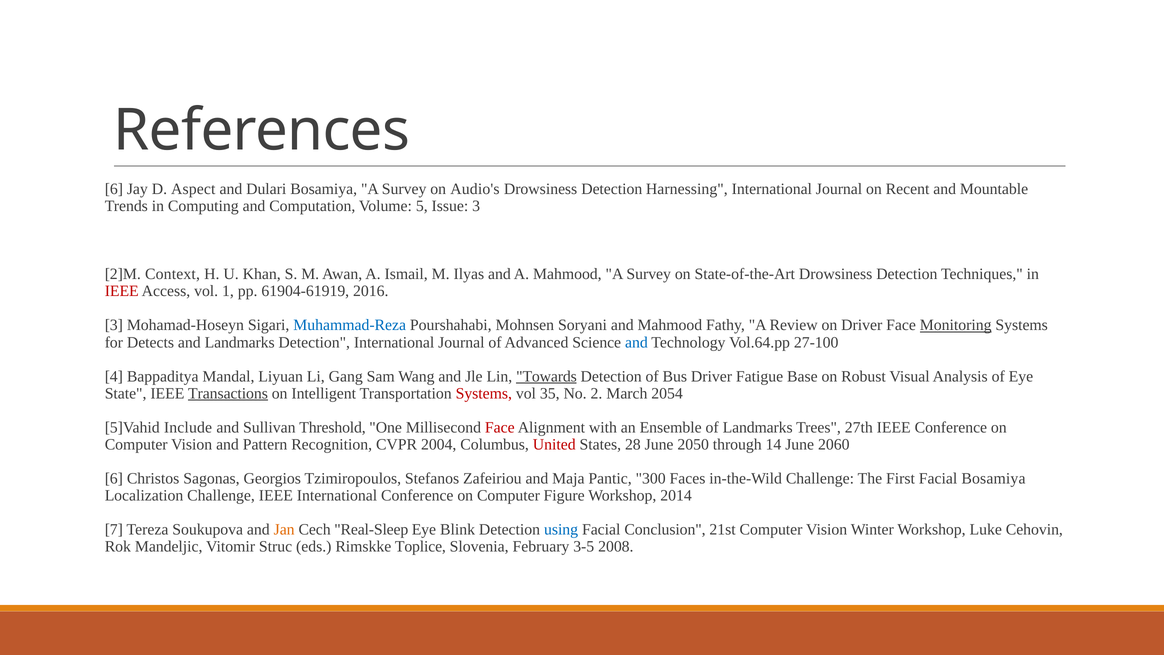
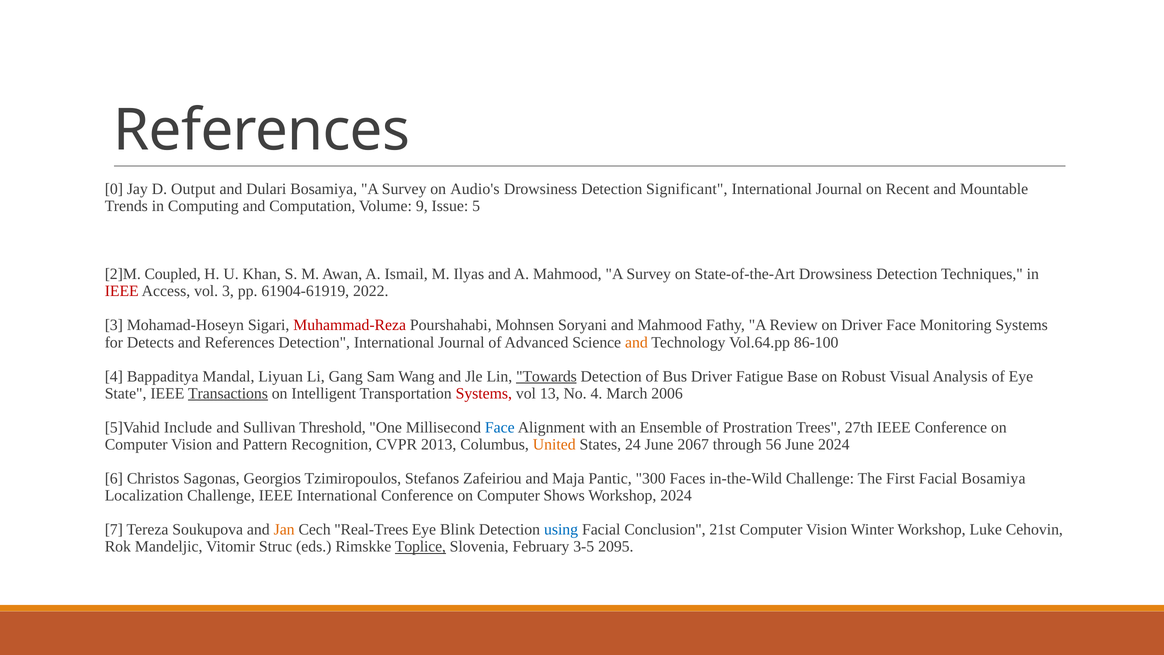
6: 6 -> 0 (114, 189)
Aspect: Aspect -> Output (193, 189)
Harnessing: Harnessing -> Significant (687, 189)
5: 5 -> 9 (422, 206)
Issue 3: 3 -> 5 (476, 206)
Context: Context -> Coupled (173, 274)
vol 1: 1 -> 3 (228, 291)
2016: 2016 -> 2022 (371, 291)
Muhammad-Reza colour: blue -> red (350, 325)
Monitoring underline: present -> none (956, 325)
and Landmarks: Landmarks -> References (240, 342)
and colour: blue -> orange (636, 342)
27-100: 27-100 -> 86-100 (816, 342)
35: 35 -> 13 (550, 393)
No 2: 2 -> 4 (597, 393)
2054: 2054 -> 2006 (667, 393)
Face colour: red -> blue (500, 427)
of Landmarks: Landmarks -> Prostration (758, 427)
2004: 2004 -> 2013 (439, 444)
United colour: red -> orange (554, 444)
28: 28 -> 24 (633, 444)
2050: 2050 -> 2067 (693, 444)
14: 14 -> 56 (774, 444)
June 2060: 2060 -> 2024 (834, 444)
Figure: Figure -> Shows (564, 495)
Workshop 2014: 2014 -> 2024 (676, 495)
Real-Sleep: Real-Sleep -> Real-Trees (371, 529)
Toplice underline: none -> present (420, 546)
2008: 2008 -> 2095 (616, 546)
